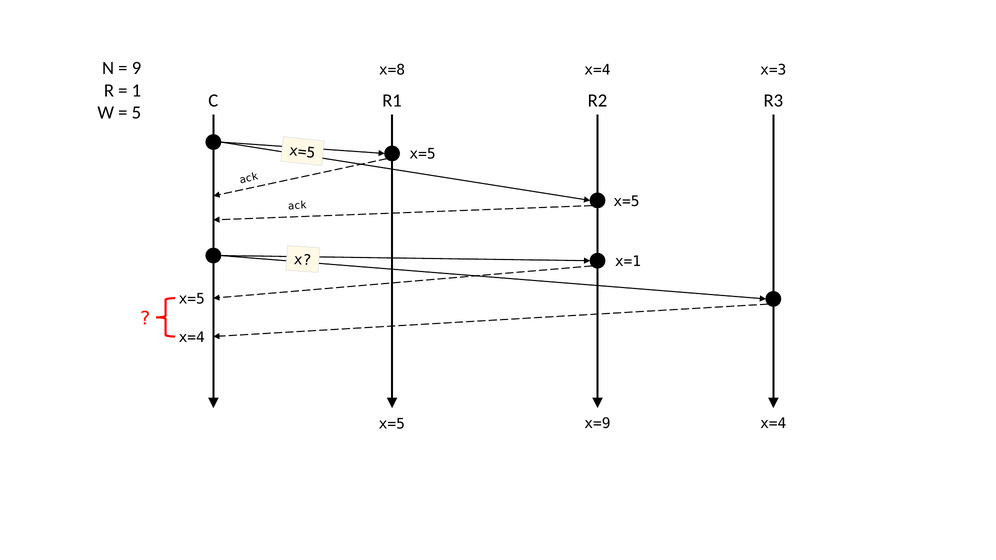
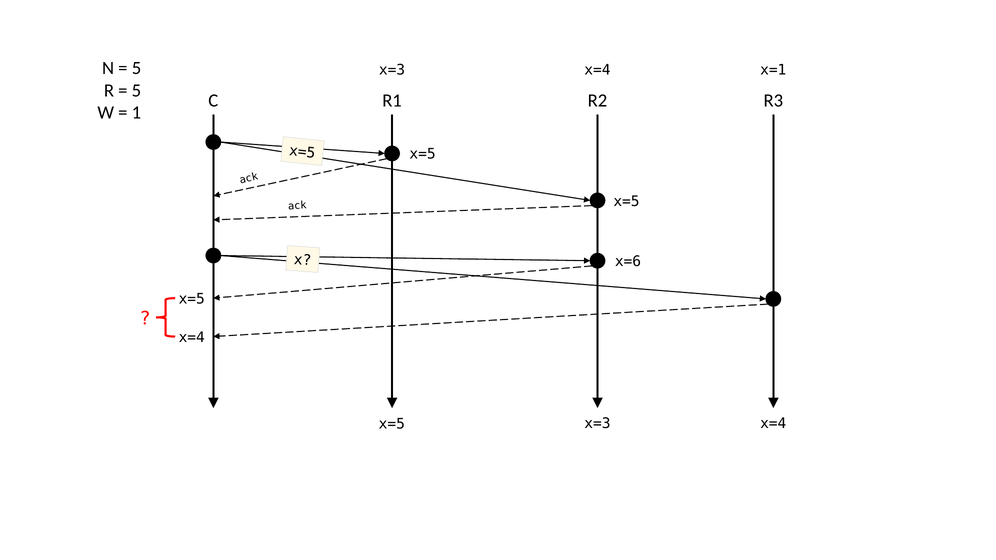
9: 9 -> 5 (136, 68)
x=8: x=8 -> x=3 (392, 70)
x=3: x=3 -> x=1 (773, 70)
1: 1 -> 5 (136, 90)
5: 5 -> 1 (136, 113)
x=1: x=1 -> x=6 (628, 262)
x=9: x=9 -> x=3 (597, 424)
